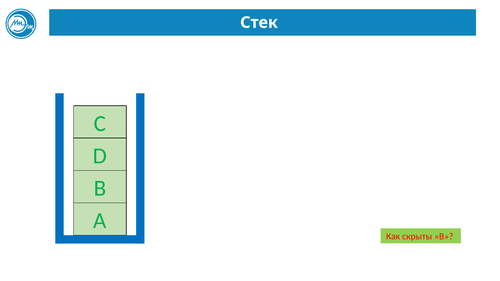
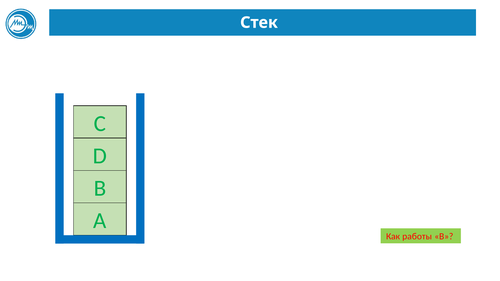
скрыты: скрыты -> работы (417, 237)
